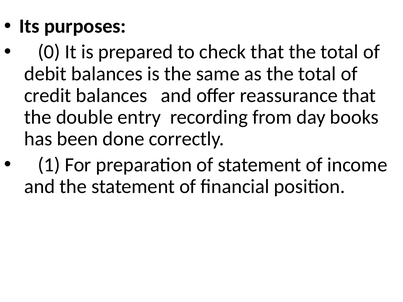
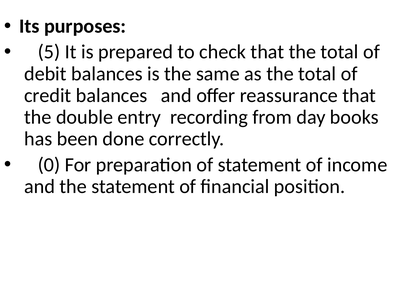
0: 0 -> 5 (49, 52)
1: 1 -> 0 (49, 165)
